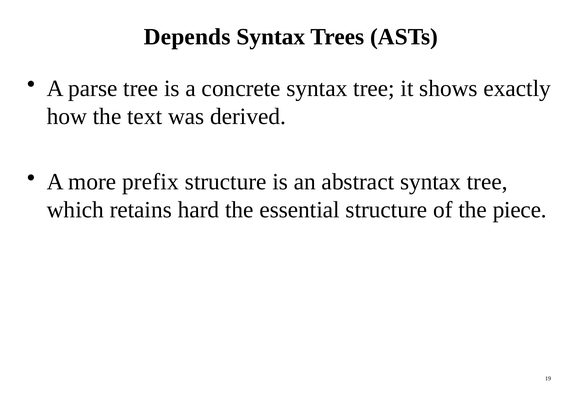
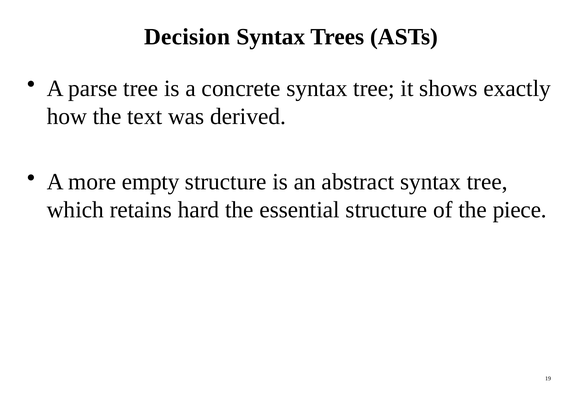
Depends: Depends -> Decision (187, 37)
prefix: prefix -> empty (151, 182)
